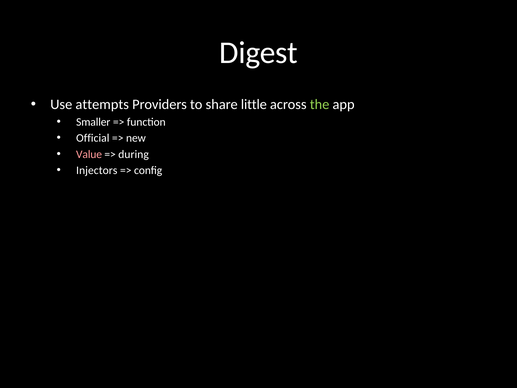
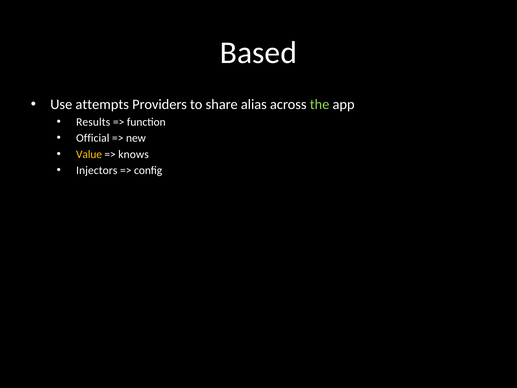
Digest: Digest -> Based (258, 53)
little: little -> alias (254, 104)
Smaller: Smaller -> Results (93, 122)
Value colour: pink -> yellow (89, 154)
during: during -> knows (134, 154)
